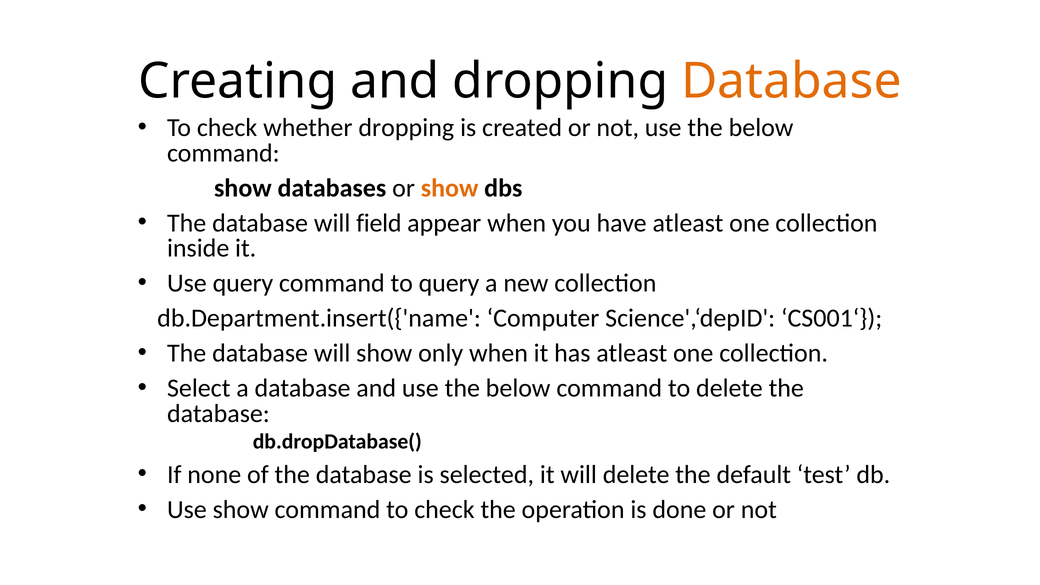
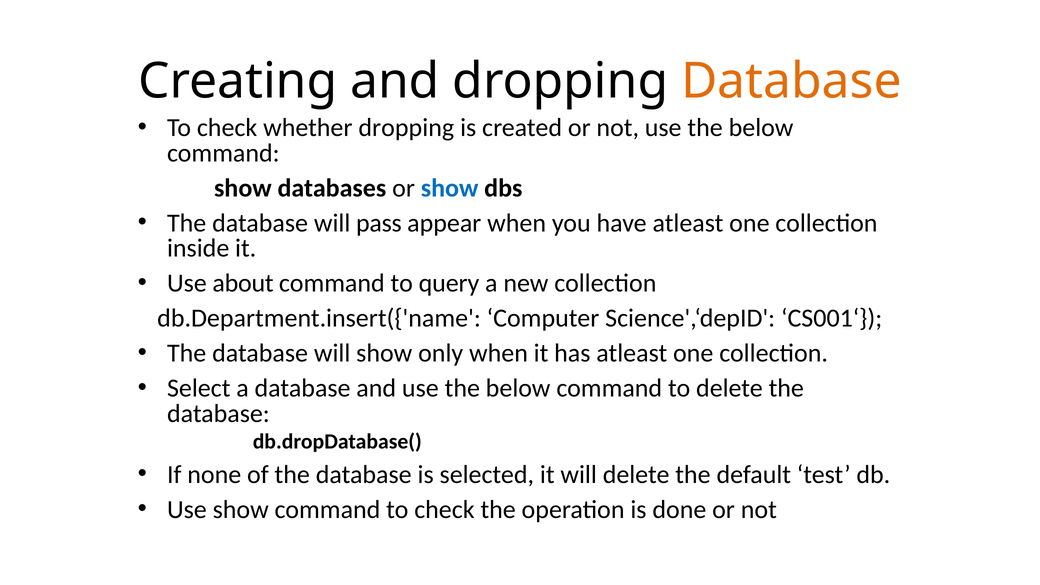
show colour: orange -> blue (450, 188)
field: field -> pass (379, 223)
Use query: query -> about (243, 283)
